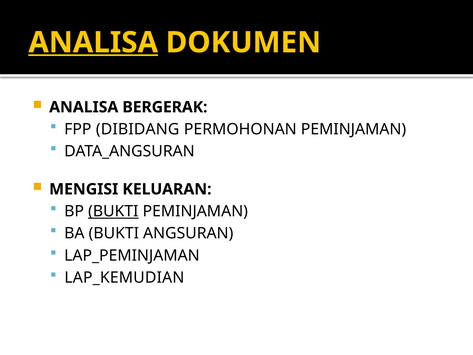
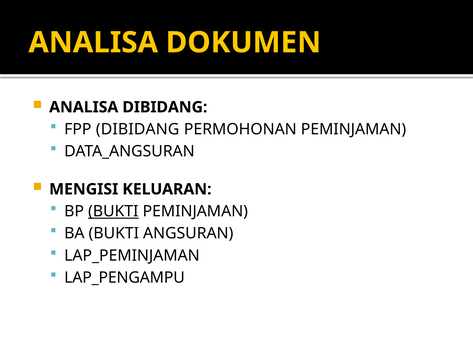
ANALISA underline: present -> none (93, 42)
ANALISA BERGERAK: BERGERAK -> DIBIDANG (165, 107)
LAP_KEMUDIAN: LAP_KEMUDIAN -> LAP_PENGAMPU (125, 277)
